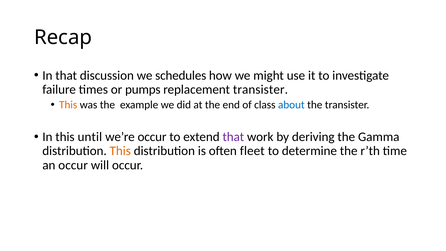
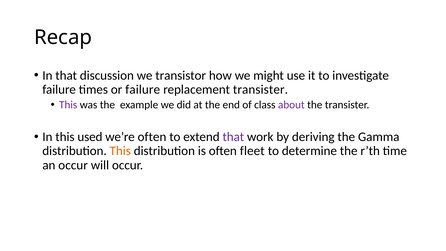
schedules: schedules -> transistor (181, 75)
or pumps: pumps -> failure (143, 89)
This colour: orange -> purple (68, 105)
about colour: blue -> purple (291, 105)
until: until -> used (90, 137)
we’re occur: occur -> often (152, 137)
